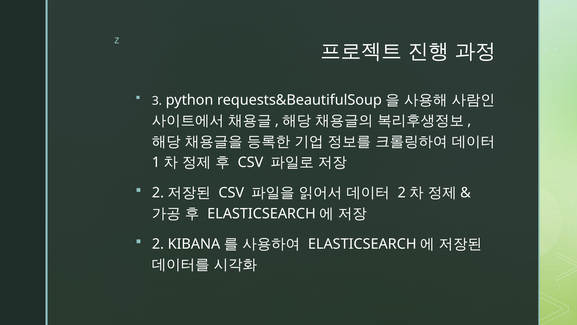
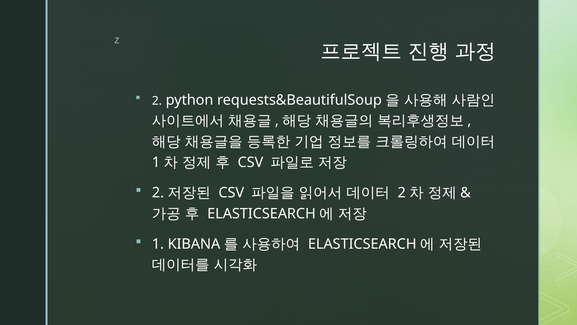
3: 3 -> 2 (157, 101)
2: 2 -> 1 (158, 244)
